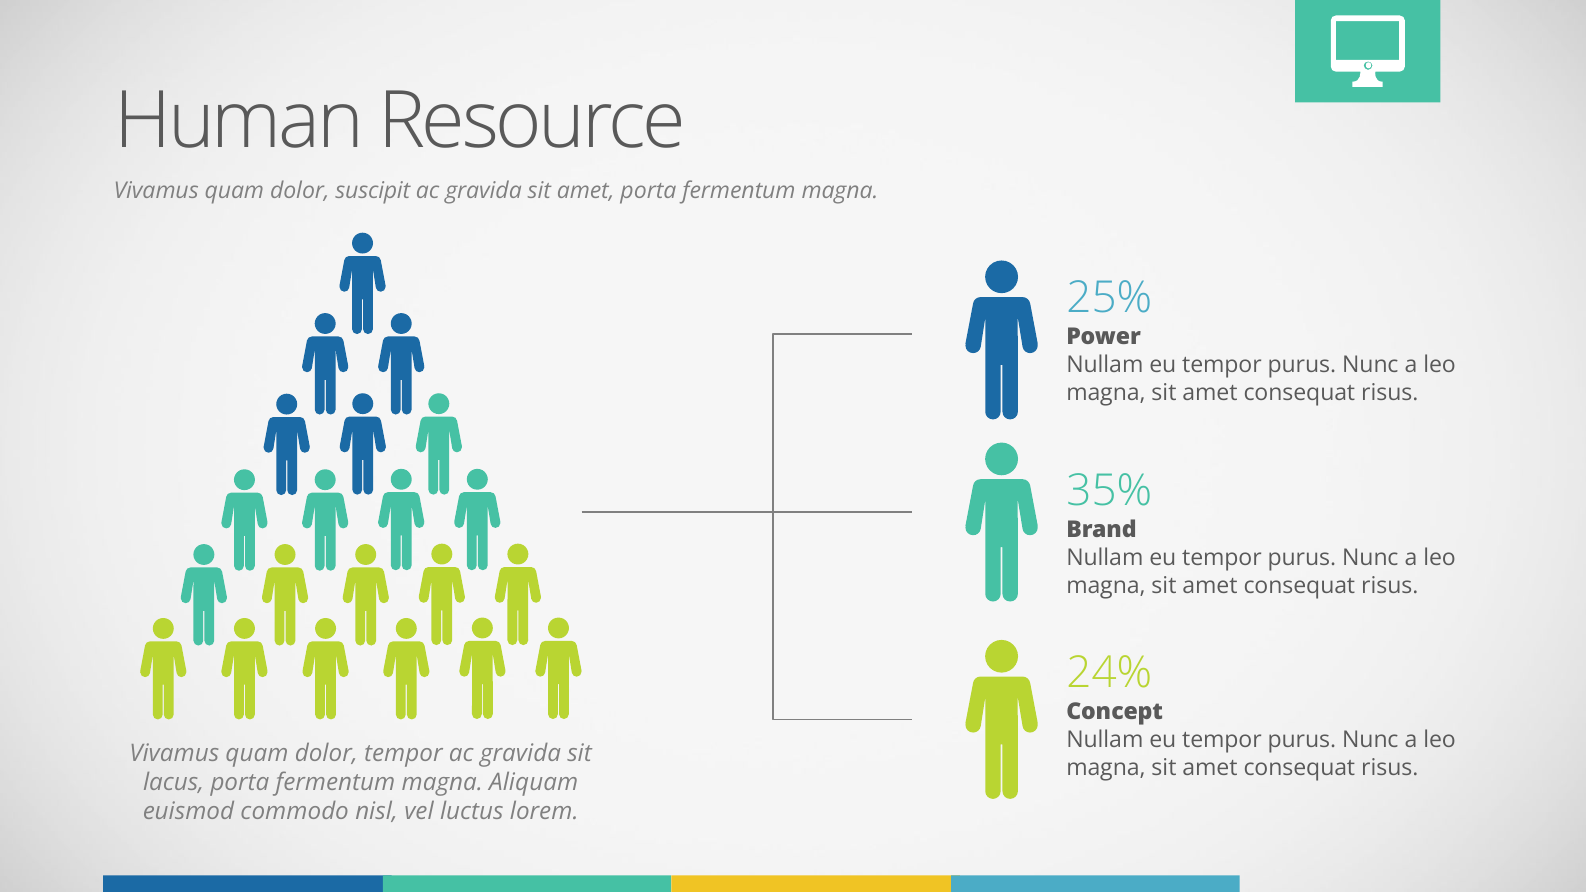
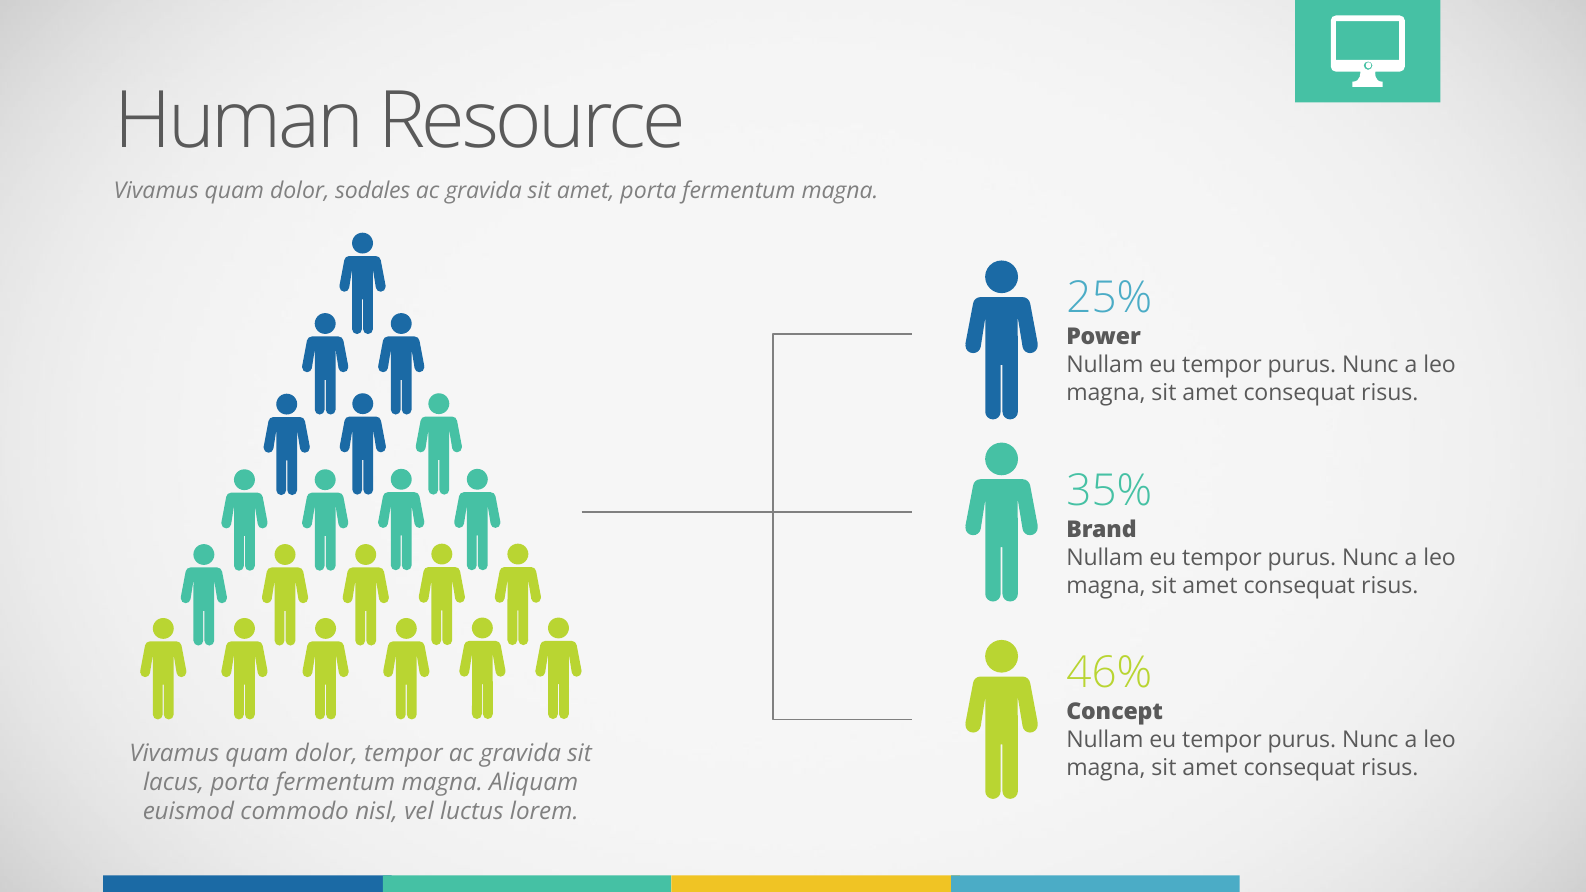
suscipit: suscipit -> sodales (373, 191)
24%: 24% -> 46% (1109, 674)
